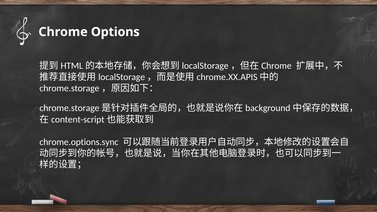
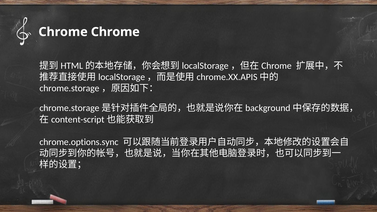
Chrome Options: Options -> Chrome (115, 32)
